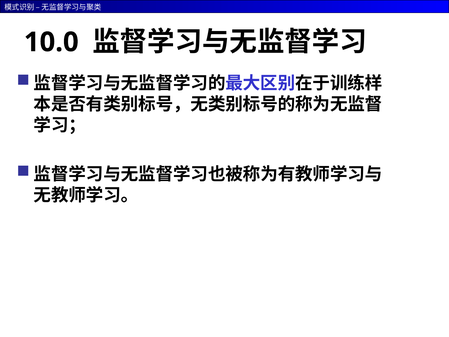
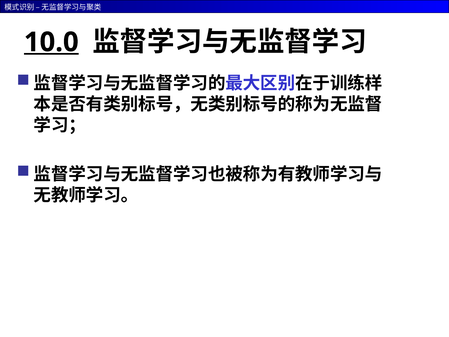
10.0 underline: none -> present (51, 42)
